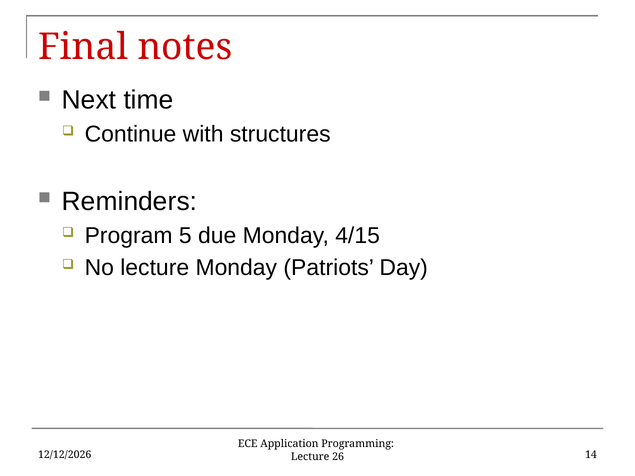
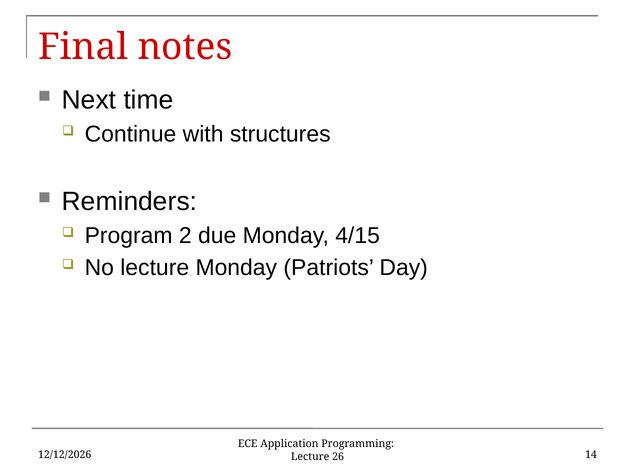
5: 5 -> 2 (185, 236)
